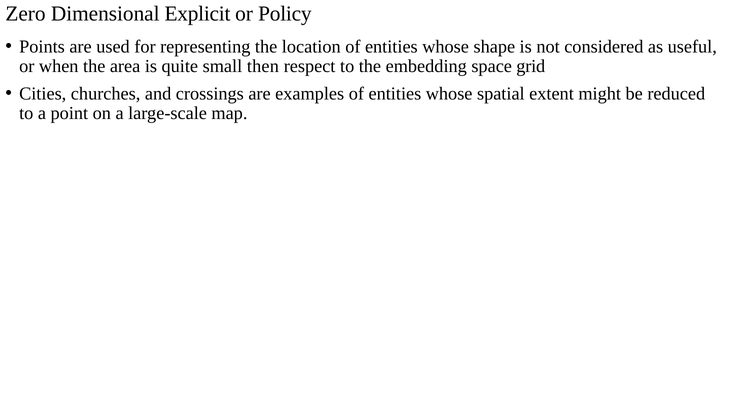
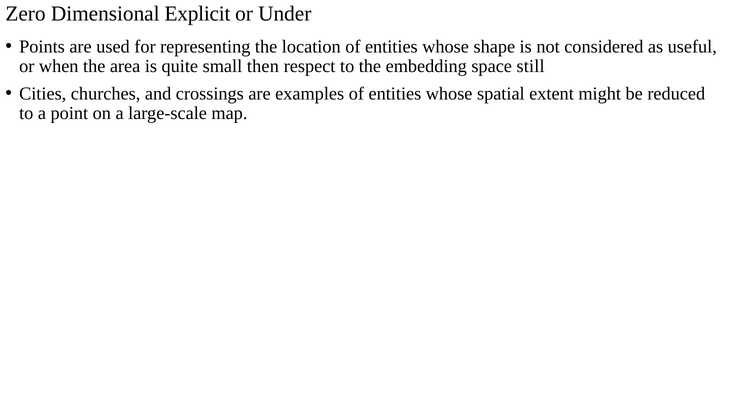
Policy: Policy -> Under (285, 14)
grid: grid -> still (531, 66)
